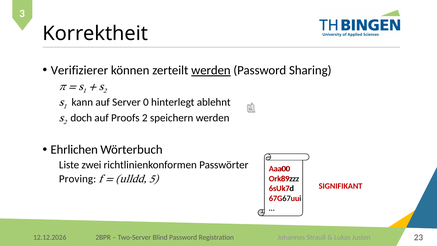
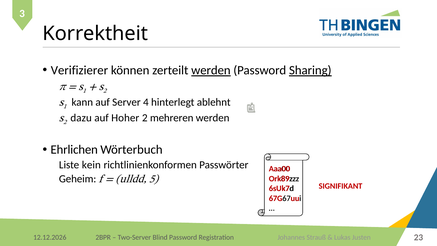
Sharing underline: none -> present (310, 70)
0: 0 -> 4 (146, 102)
doch: doch -> dazu (81, 118)
Proofs: Proofs -> Hoher (125, 118)
speichern: speichern -> mehreren (172, 118)
zwei: zwei -> kein (91, 165)
Proving: Proving -> Geheim (78, 179)
